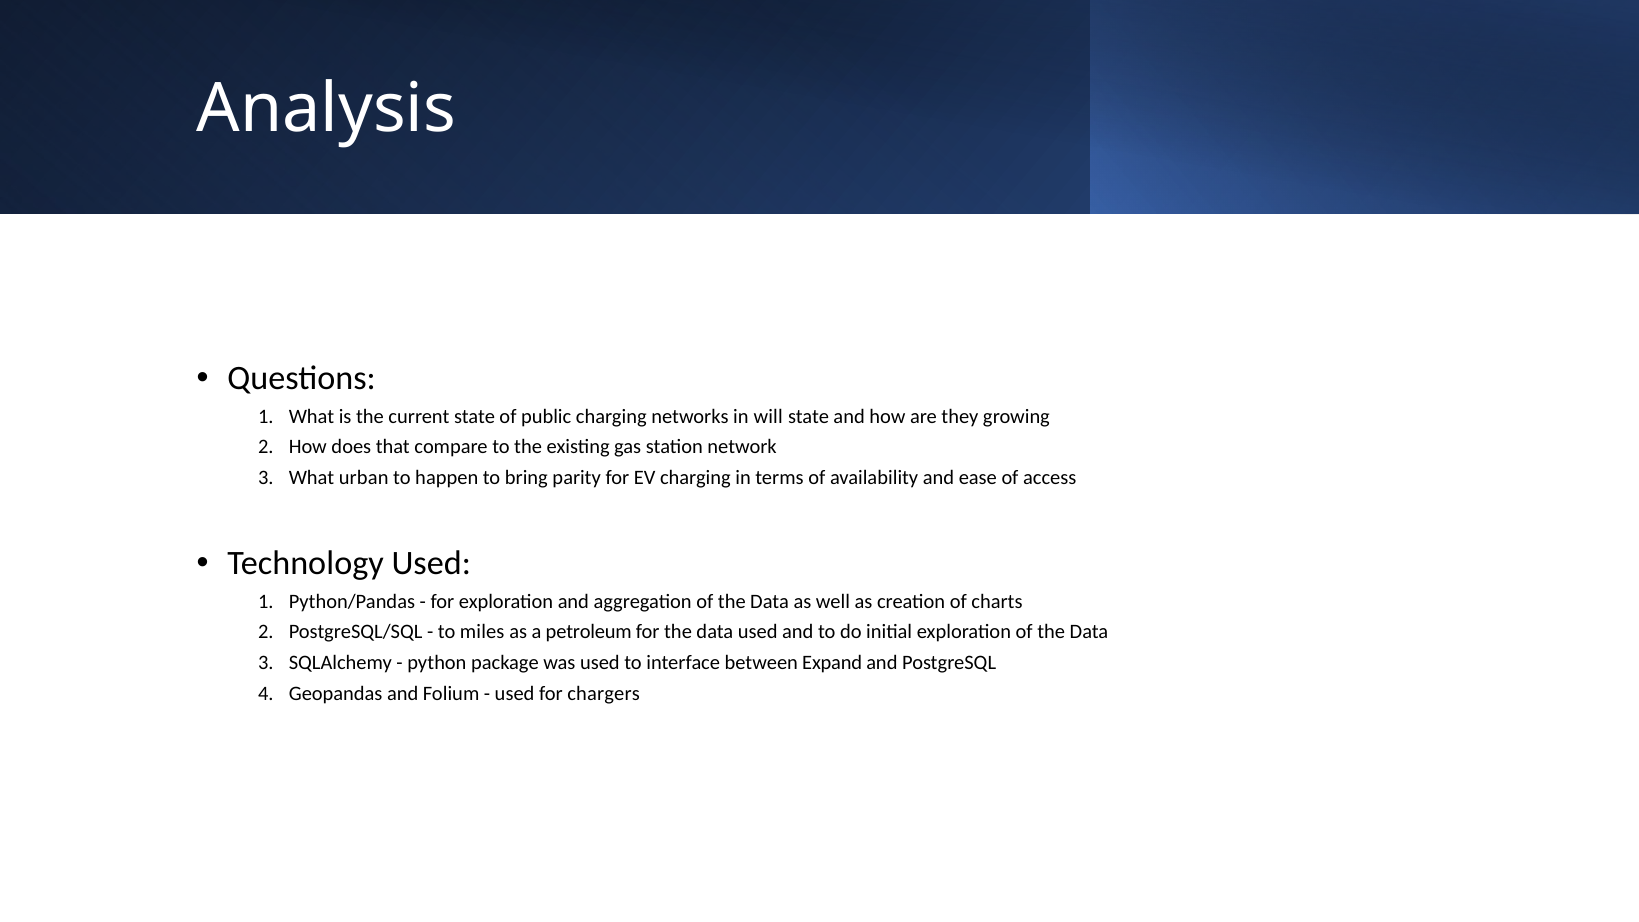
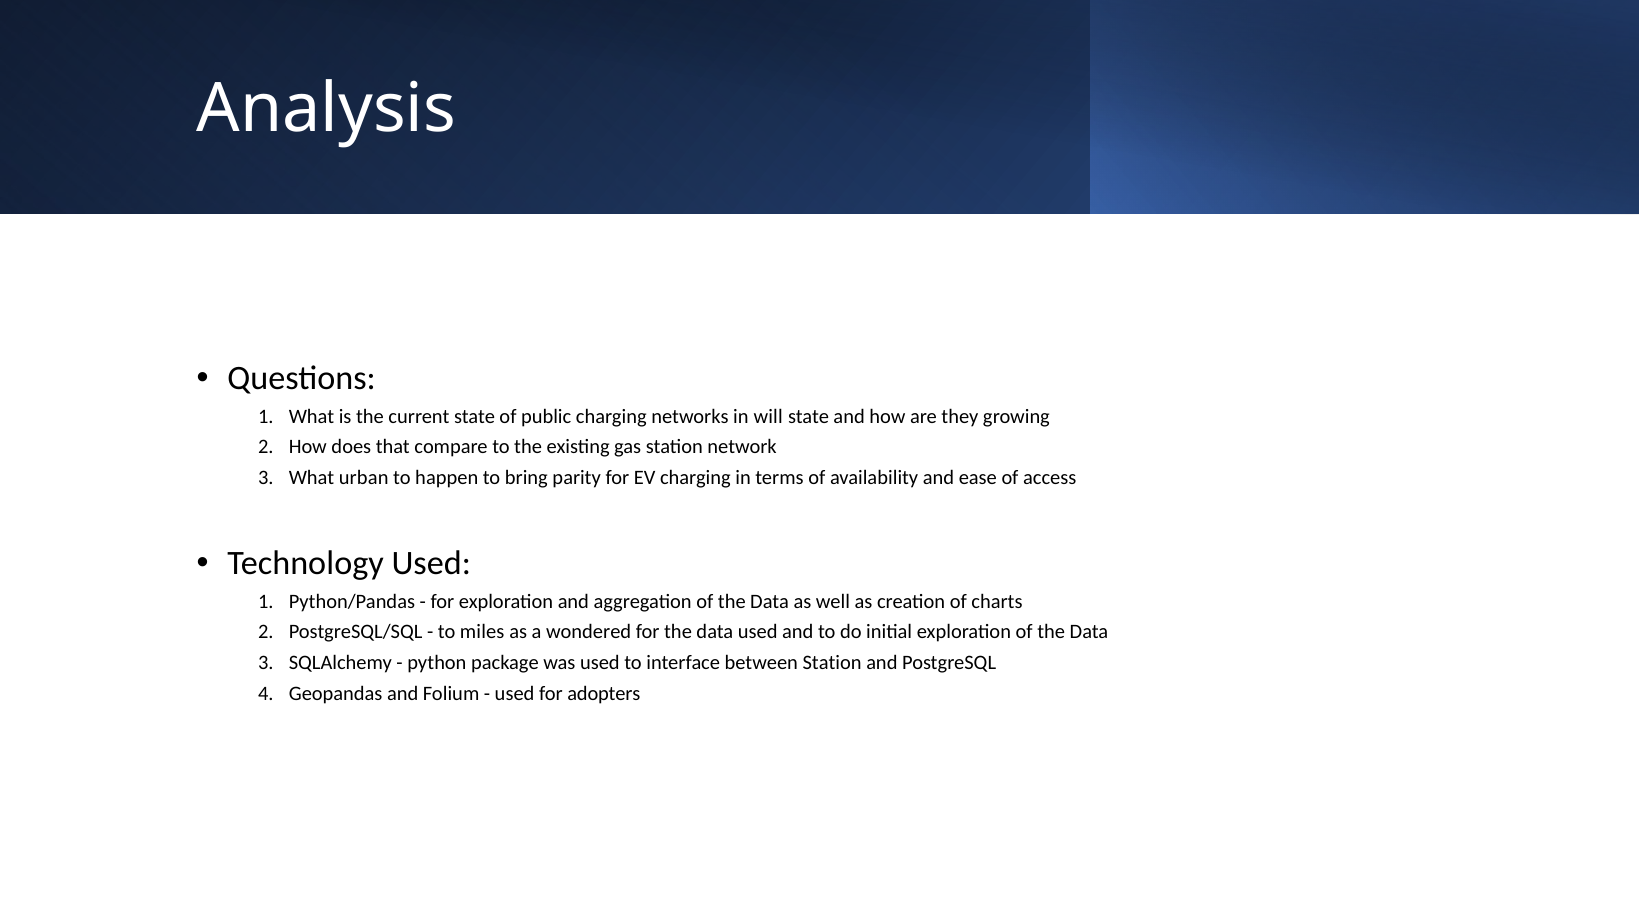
petroleum: petroleum -> wondered (589, 632)
between Expand: Expand -> Station (832, 663)
chargers: chargers -> adopters (604, 693)
